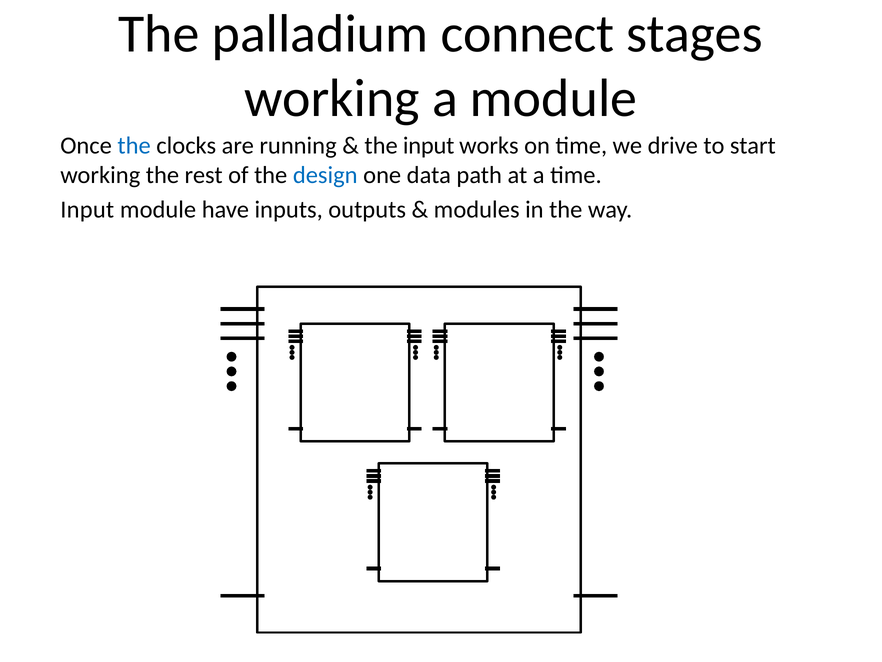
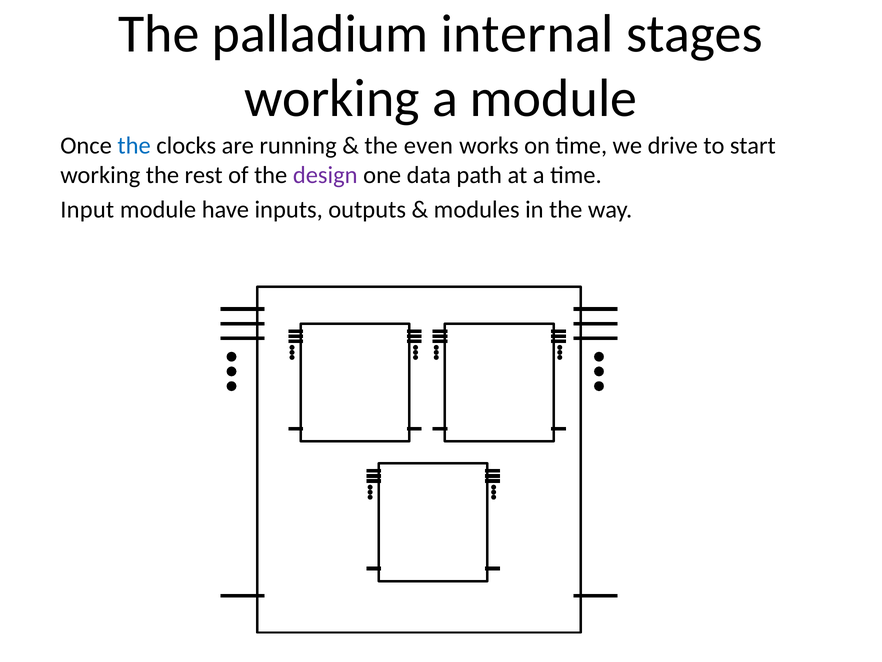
connect: connect -> internal (527, 34)
the input: input -> even (428, 146)
design colour: blue -> purple (325, 175)
